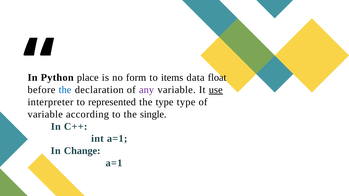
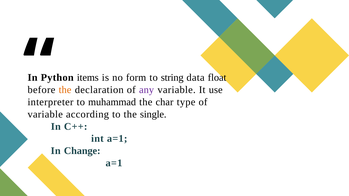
place: place -> items (88, 78)
items: items -> string (172, 78)
the colour: blue -> orange (65, 90)
use underline: present -> none (216, 90)
represented: represented -> muhammad (112, 102)
the type: type -> char (165, 102)
